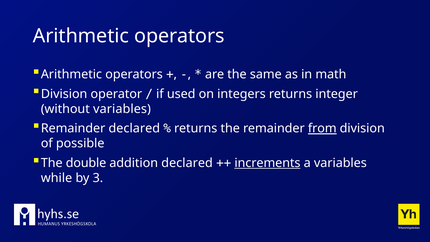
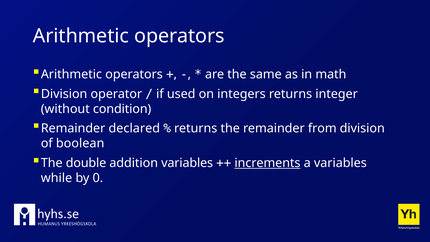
without variables: variables -> condition (122, 109)
from underline: present -> none (322, 128)
possible: possible -> boolean (80, 143)
addition declared: declared -> variables (187, 163)
3: 3 -> 0 (98, 178)
